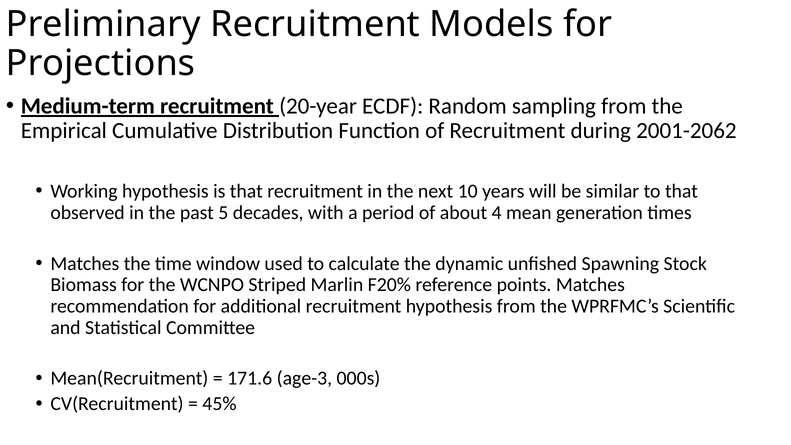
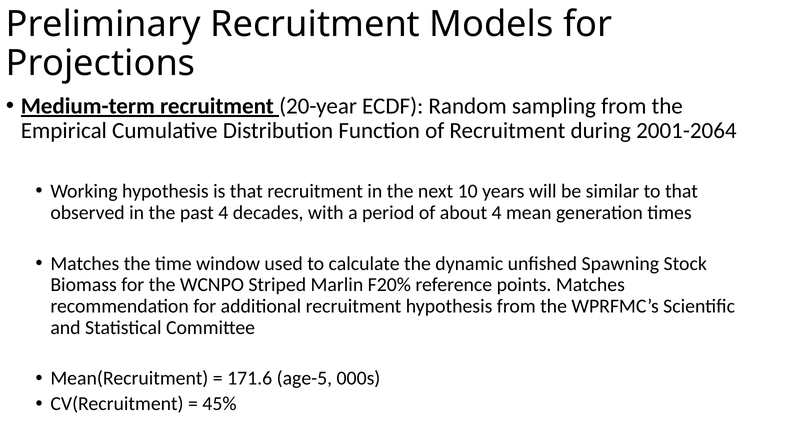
2001-2062: 2001-2062 -> 2001-2064 (686, 131)
past 5: 5 -> 4 (223, 213)
age-3: age-3 -> age-5 (304, 378)
